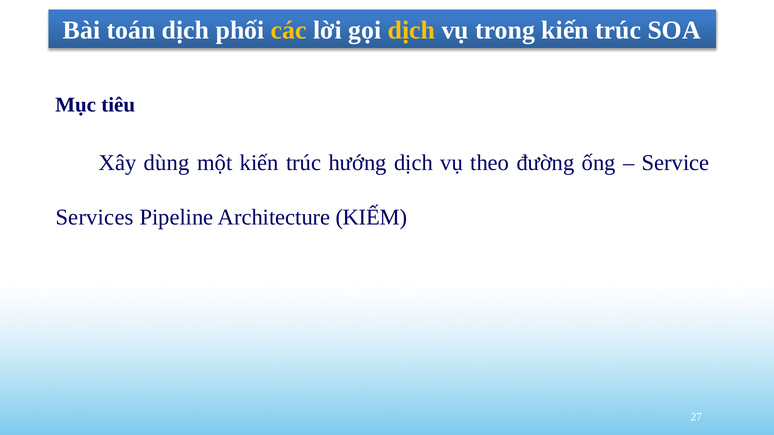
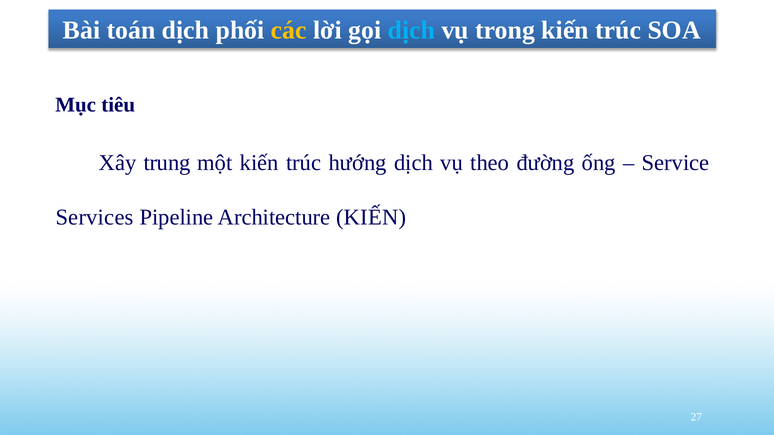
dịch colour: yellow -> light blue (411, 30)
dùng: dùng -> trung (167, 163)
Architecture KIẾM: KIẾM -> KIẾN (371, 217)
